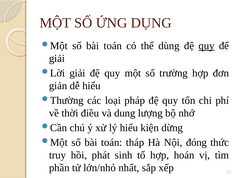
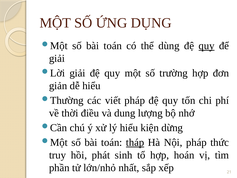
loại: loại -> viết (113, 100)
tháp underline: none -> present (135, 142)
Nội đóng: đóng -> pháp (196, 142)
